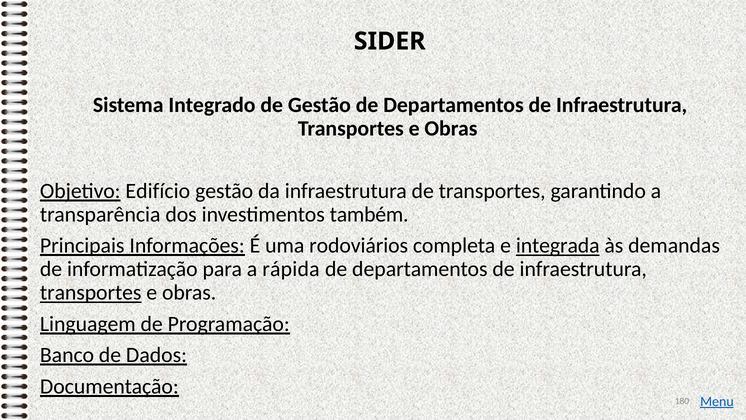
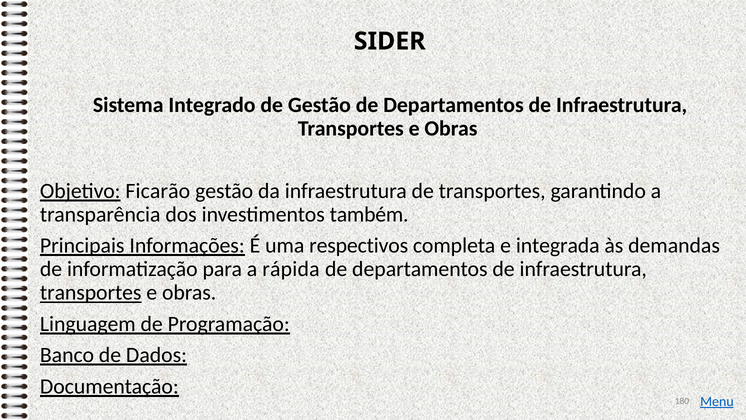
Edifício: Edifício -> Ficarão (158, 191)
rodoviários: rodoviários -> respectivos (359, 246)
integrada underline: present -> none (558, 246)
